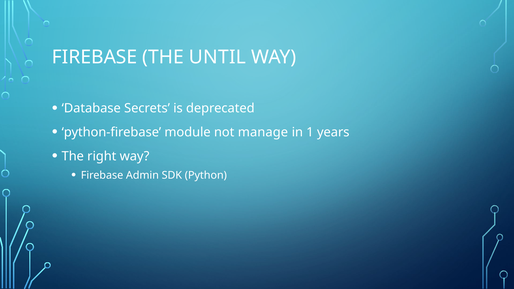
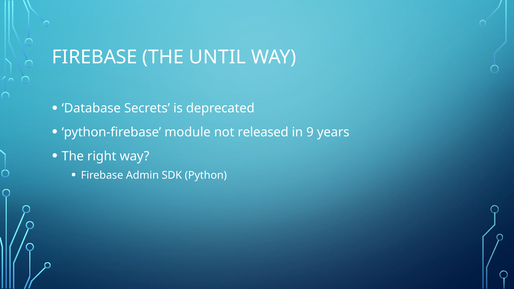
manage: manage -> released (263, 132)
1: 1 -> 9 (310, 132)
